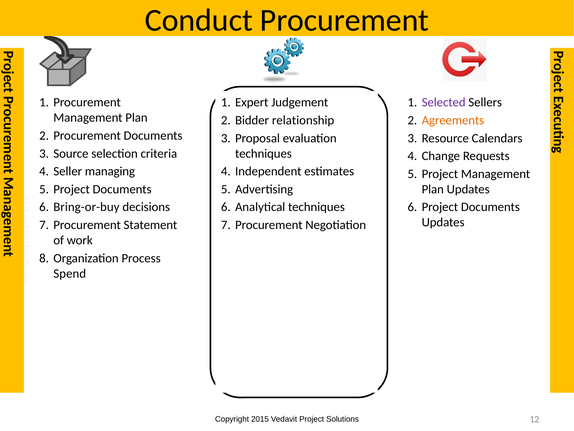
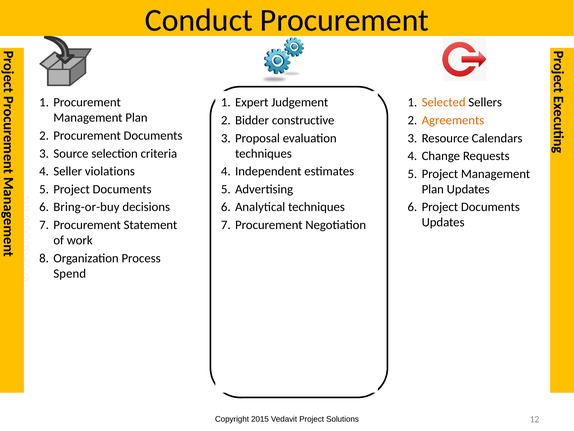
Selected colour: purple -> orange (444, 102)
relationship: relationship -> constructive (303, 120)
managing: managing -> violations (110, 171)
